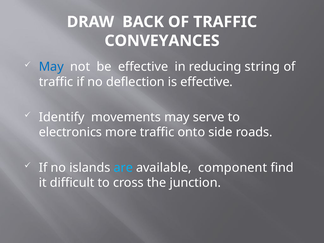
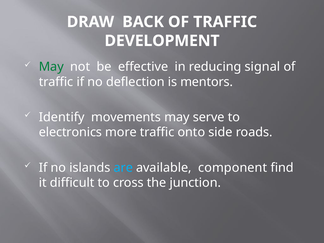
CONVEYANCES: CONVEYANCES -> DEVELOPMENT (162, 41)
May colour: blue -> green (51, 67)
string: string -> signal (262, 67)
is effective: effective -> mentors (207, 82)
